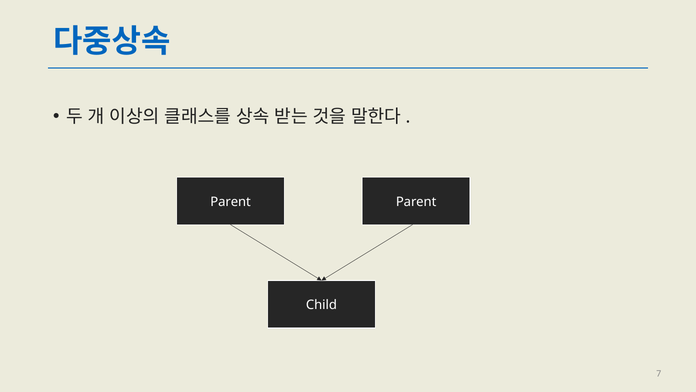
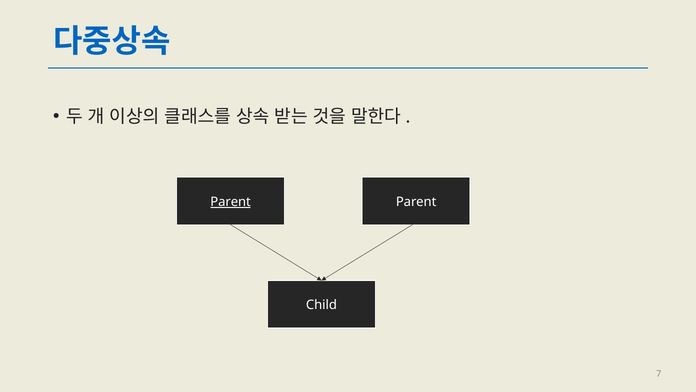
Parent underline: none -> present (231, 202)
